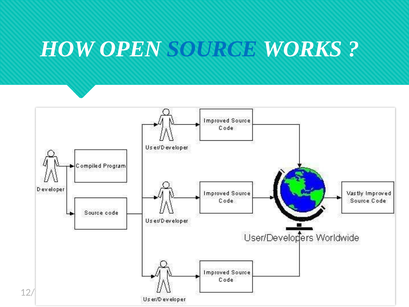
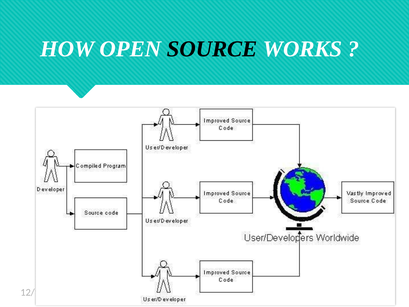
SOURCE colour: blue -> black (212, 49)
